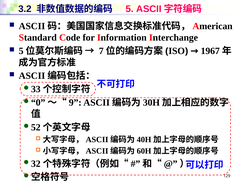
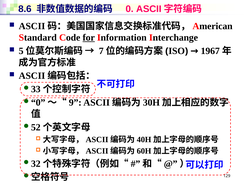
3.2: 3.2 -> 8.6 (25, 9)
5: 5 -> 0 (130, 9)
for underline: none -> present (89, 38)
